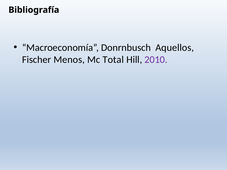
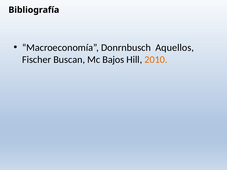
Menos: Menos -> Buscan (69, 60)
Total: Total -> Bajos (113, 60)
2010 colour: purple -> orange (156, 60)
